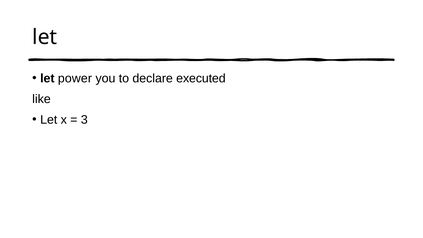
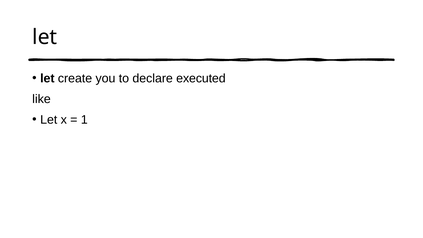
power: power -> create (75, 78)
3: 3 -> 1 (84, 120)
